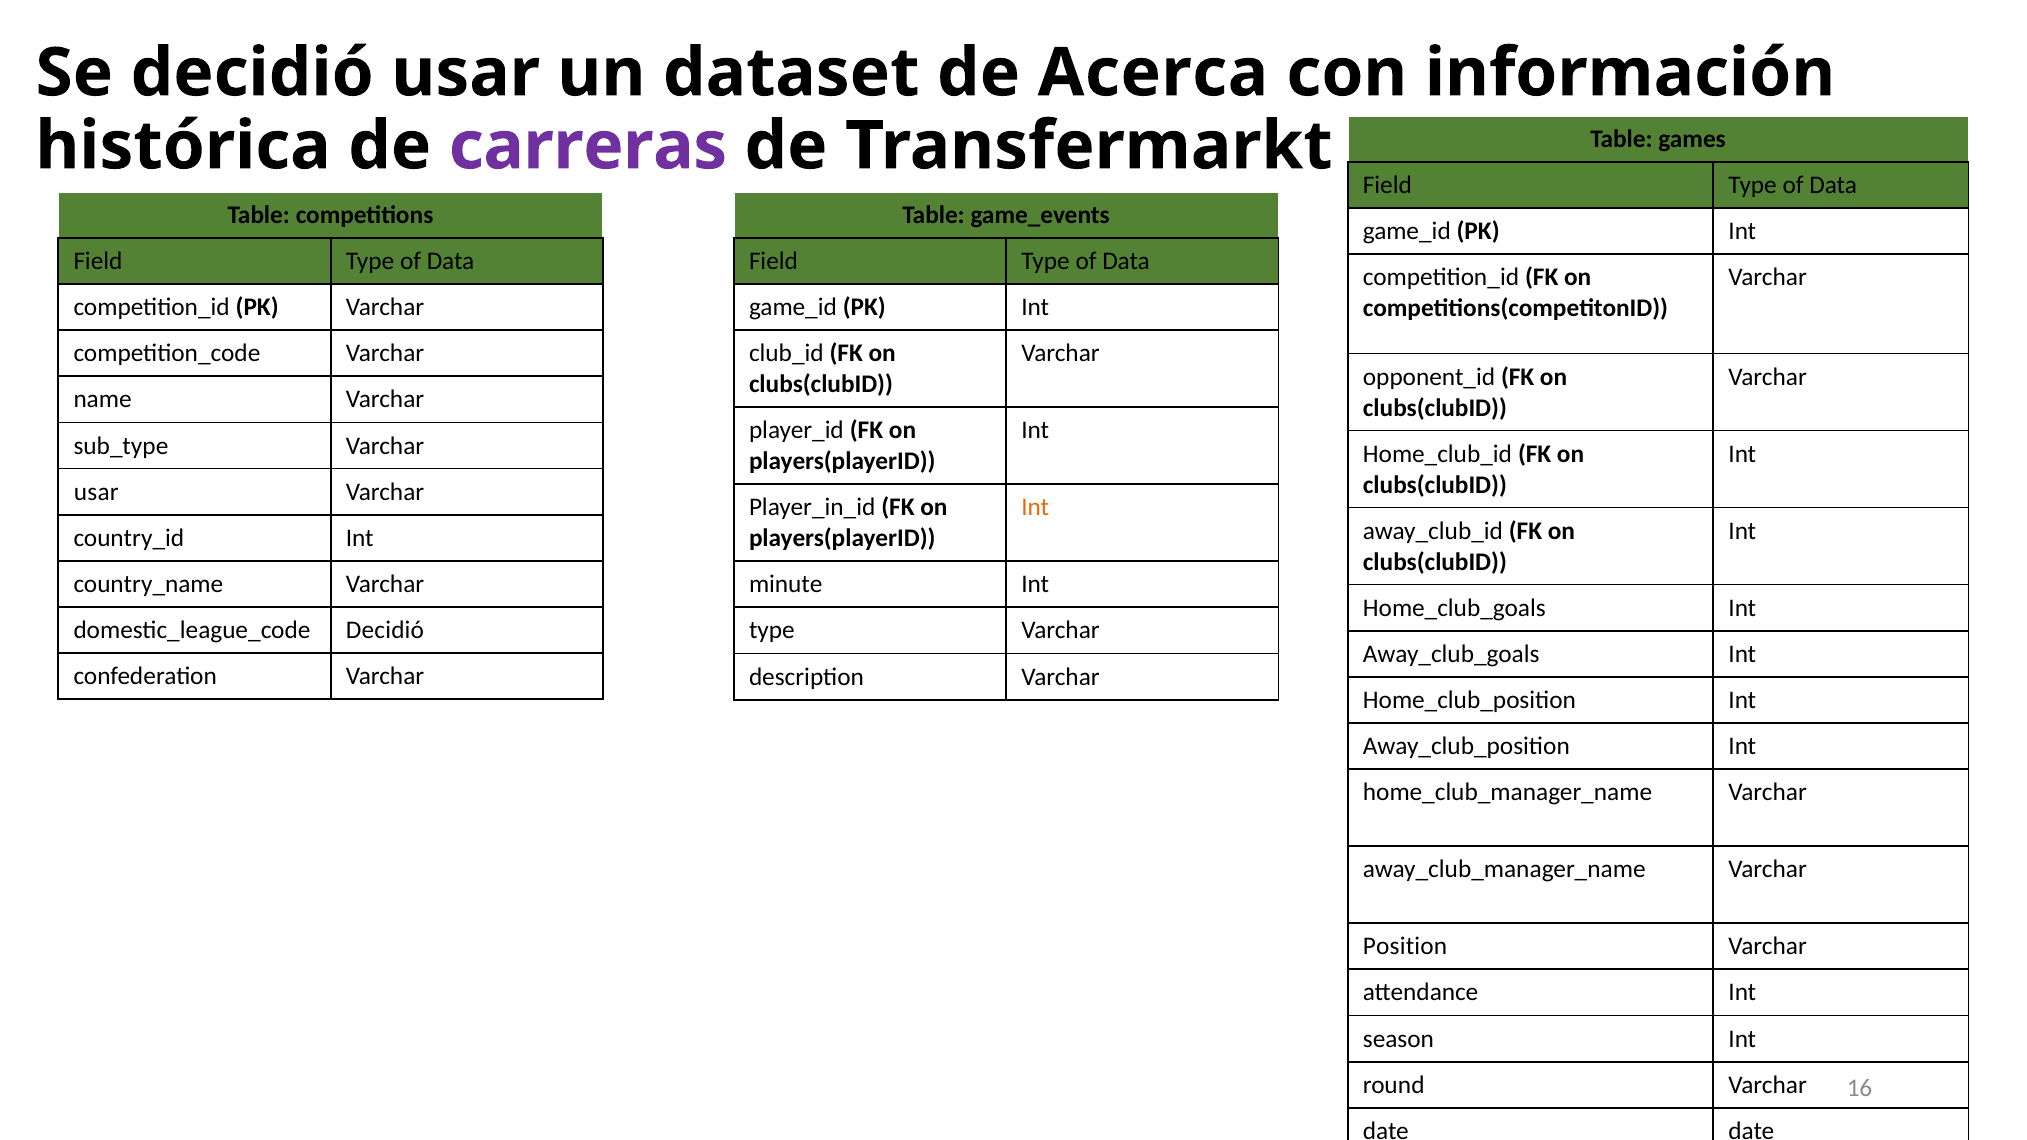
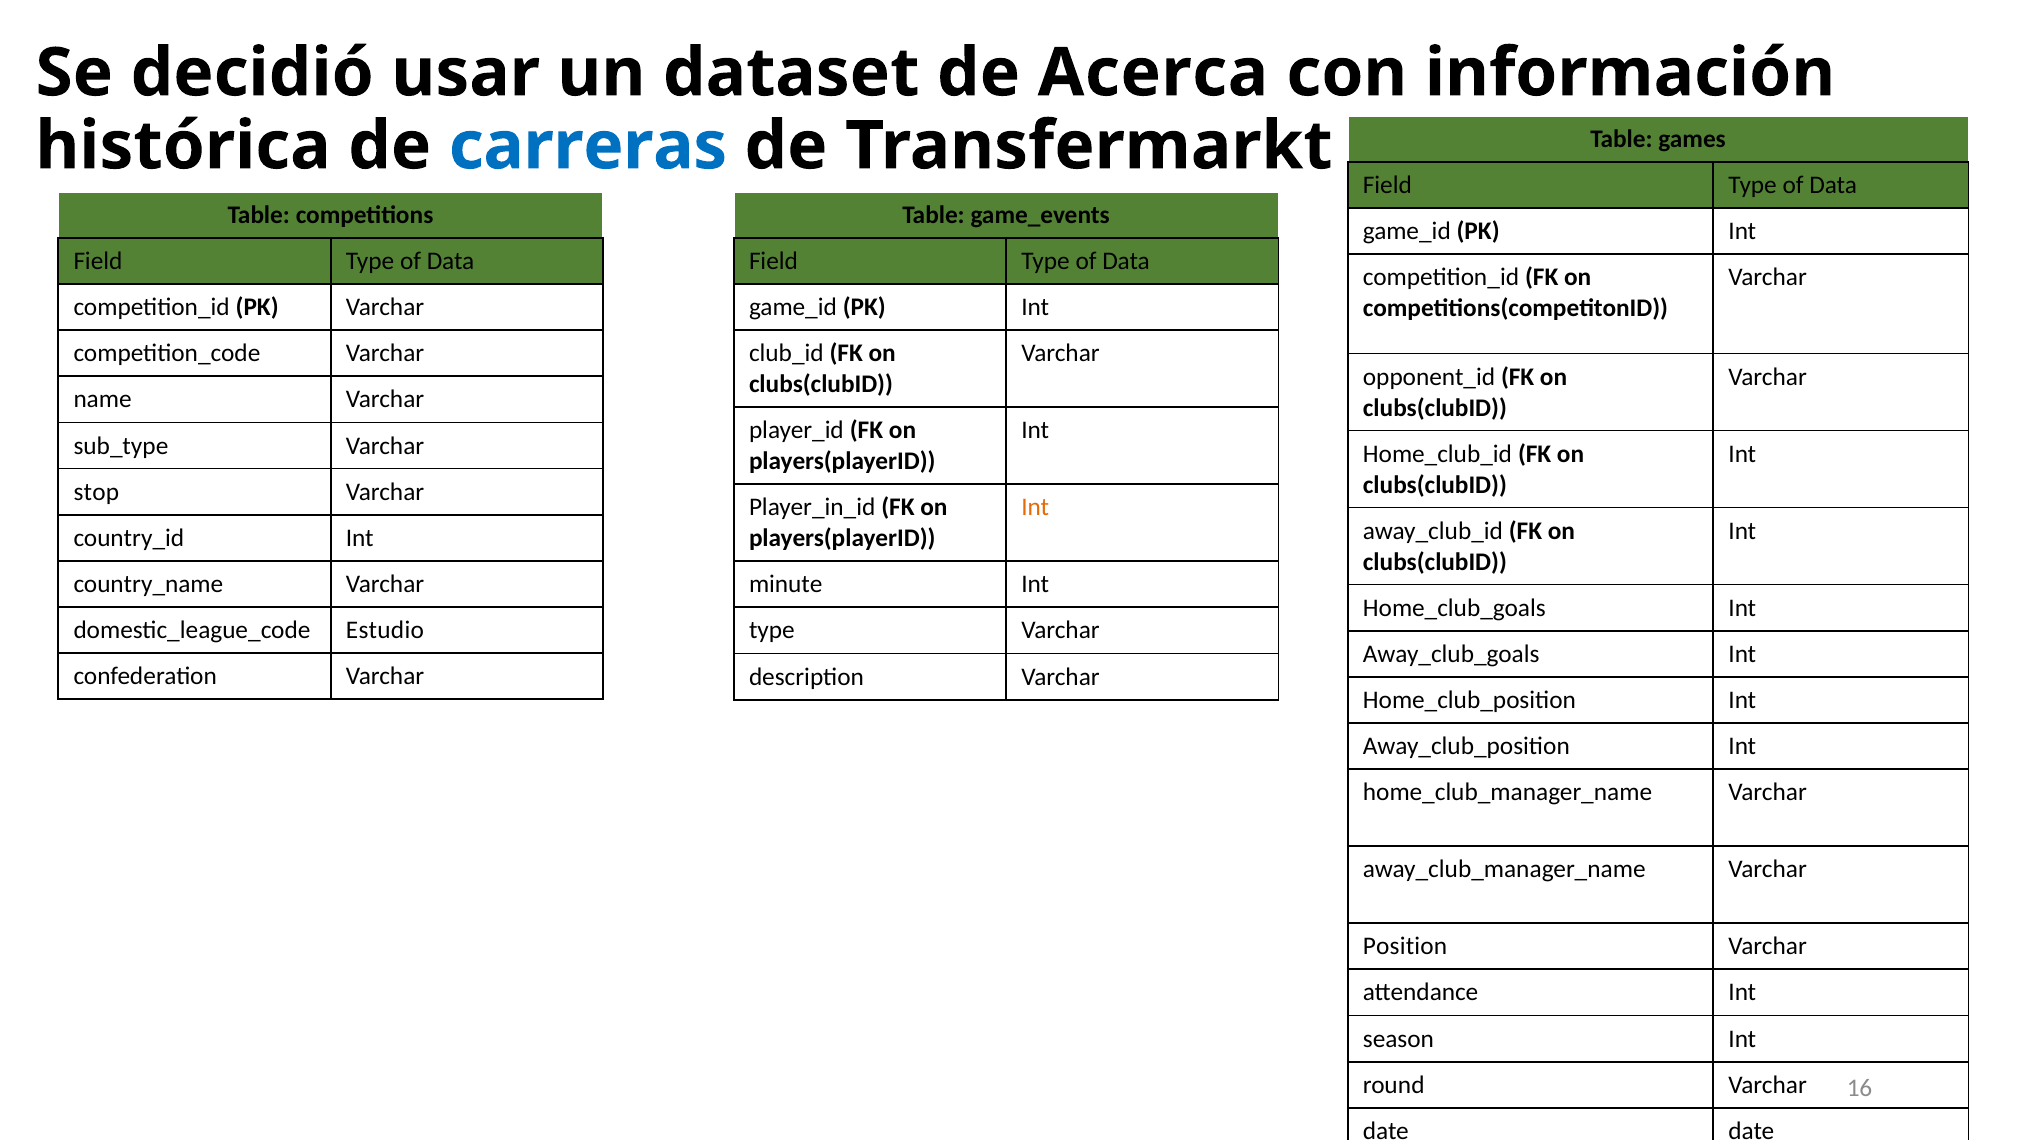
carreras colour: purple -> blue (588, 146)
usar: usar -> stop (96, 492)
Decidió: Decidió -> Estudio (385, 630)
